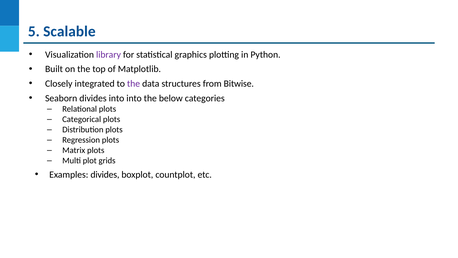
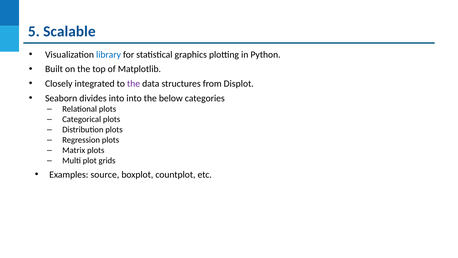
library colour: purple -> blue (109, 55)
Bitwise: Bitwise -> Displot (239, 84)
Examples divides: divides -> source (105, 174)
